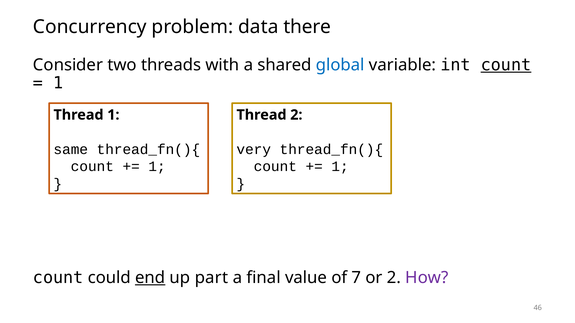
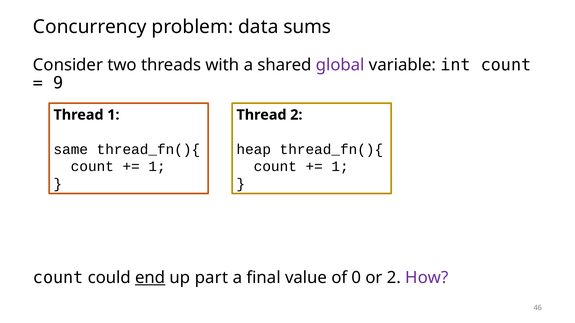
there: there -> sums (307, 27)
global colour: blue -> purple (340, 65)
count underline: present -> none (506, 65)
1: 1 -> 9 (58, 83)
very: very -> heap (254, 150)
7: 7 -> 0 (356, 278)
